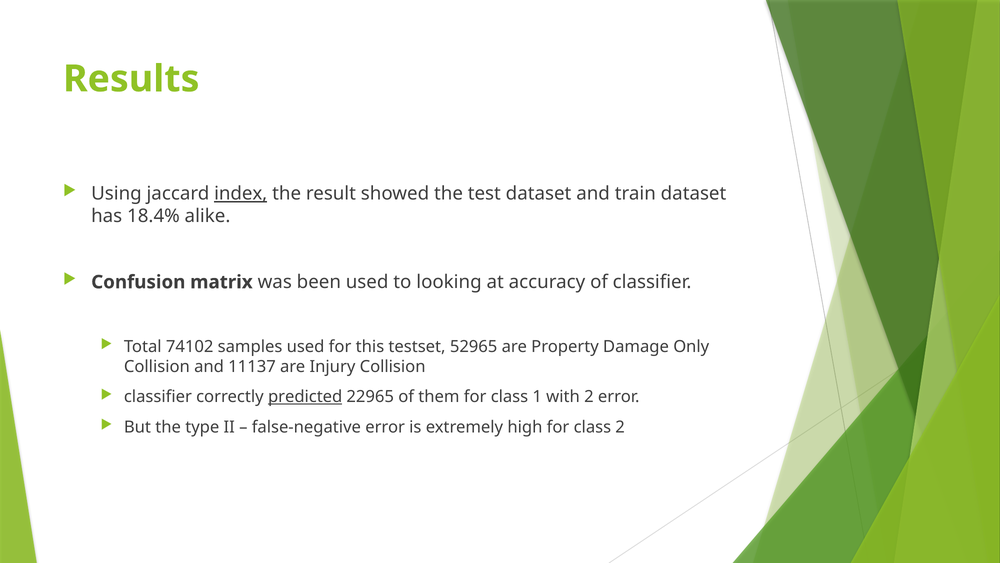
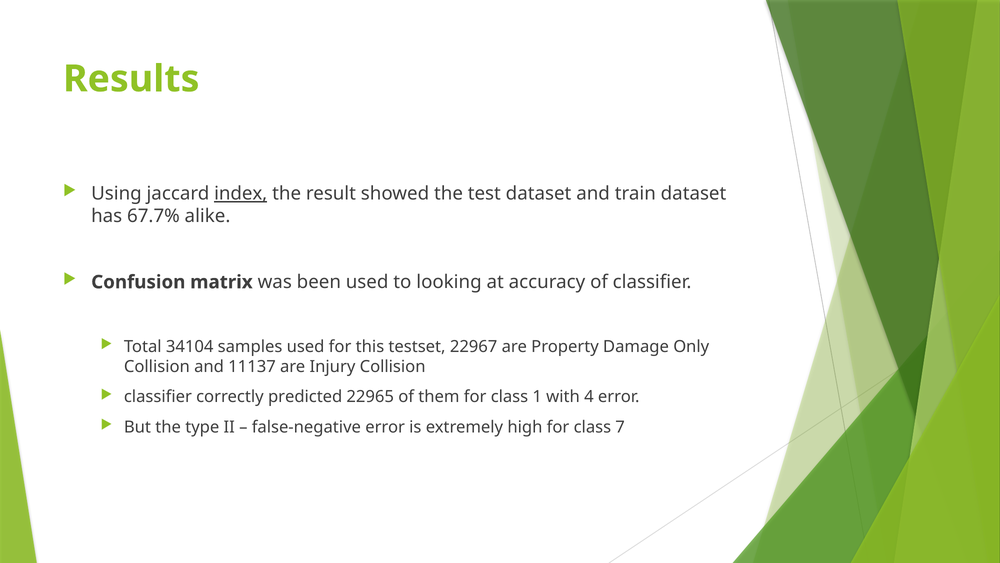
18.4%: 18.4% -> 67.7% (153, 216)
74102: 74102 -> 34104 (190, 346)
52965: 52965 -> 22967 (474, 346)
predicted underline: present -> none (305, 397)
with 2: 2 -> 4 (589, 397)
class 2: 2 -> 7 (620, 427)
